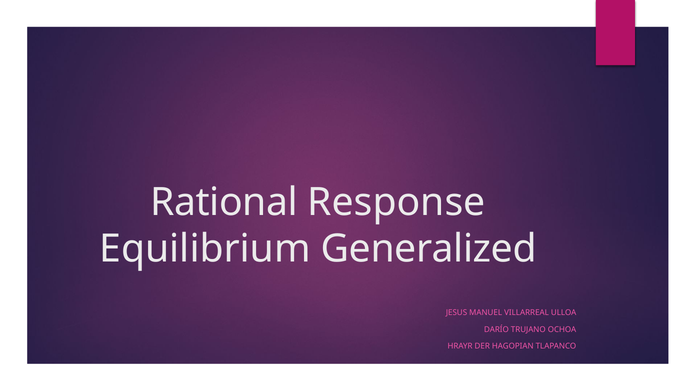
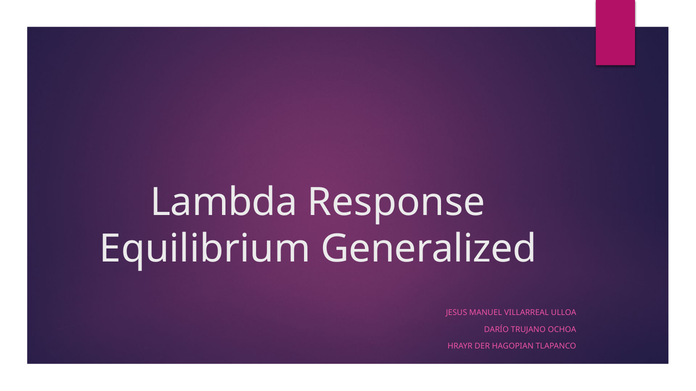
Rational: Rational -> Lambda (224, 202)
